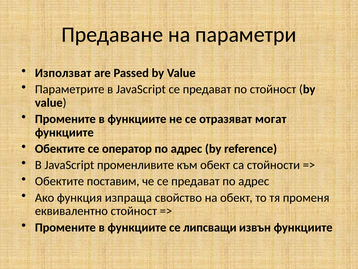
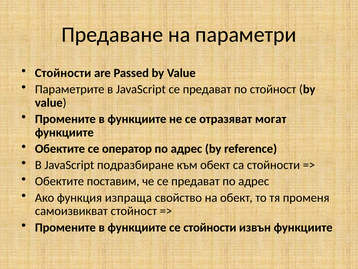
Използват: Използват -> Стойности (63, 73)
променливите: променливите -> подразбиране (135, 165)
еквивалентно: еквивалентно -> самоизвикват (71, 211)
се липсващи: липсващи -> стойности (210, 227)
